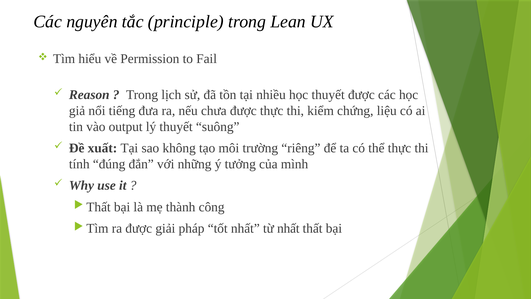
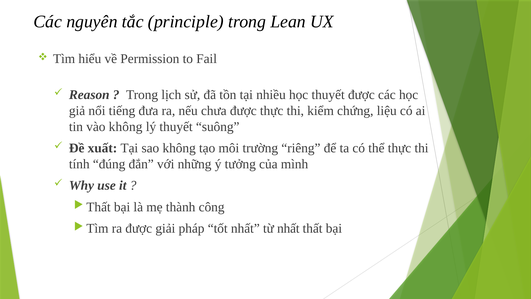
vào output: output -> không (126, 126)
